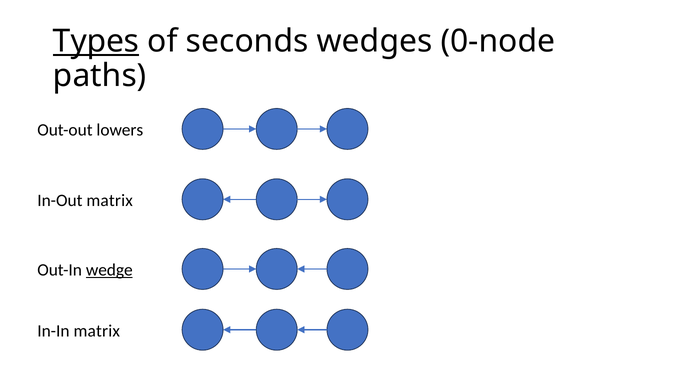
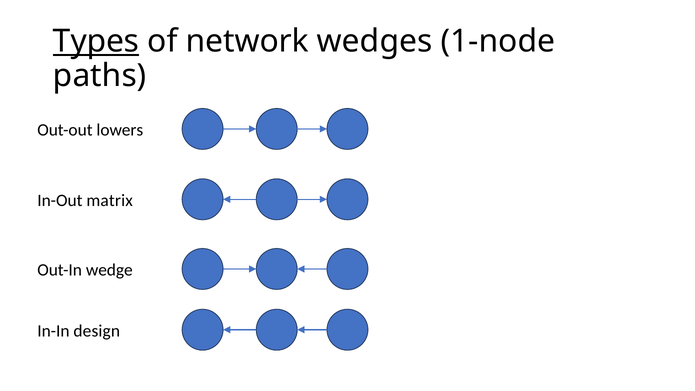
seconds: seconds -> network (247, 41)
0-node: 0-node -> 1-node (498, 41)
wedge underline: present -> none (109, 270)
In-In matrix: matrix -> design (97, 331)
